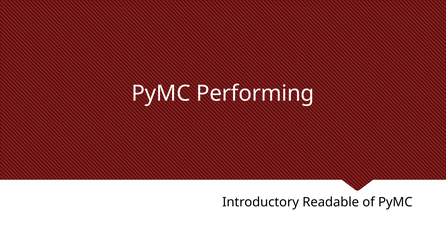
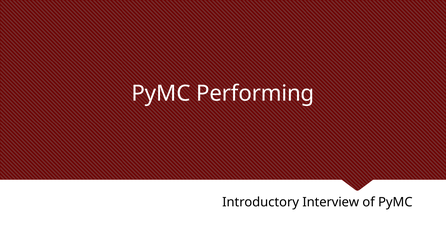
Readable: Readable -> Interview (331, 202)
